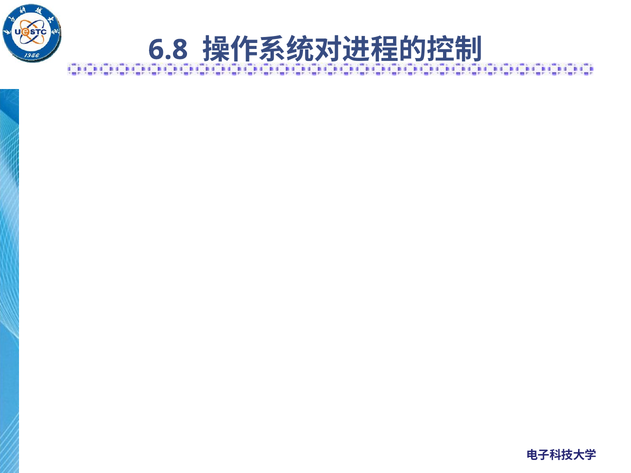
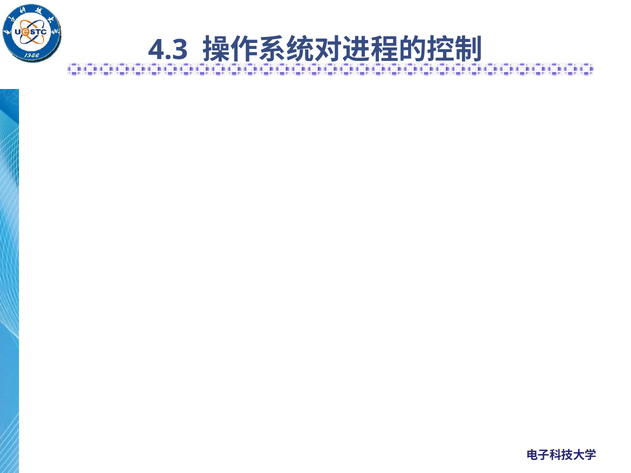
6.8: 6.8 -> 4.3 (168, 50)
